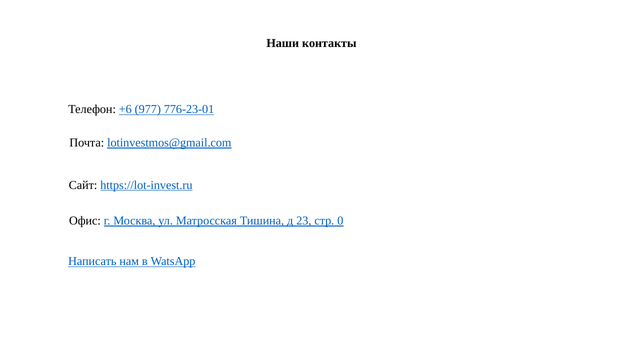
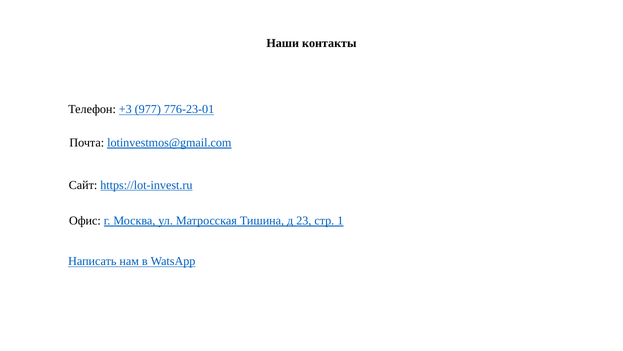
+6: +6 -> +3 (125, 109)
0: 0 -> 1 (340, 220)
